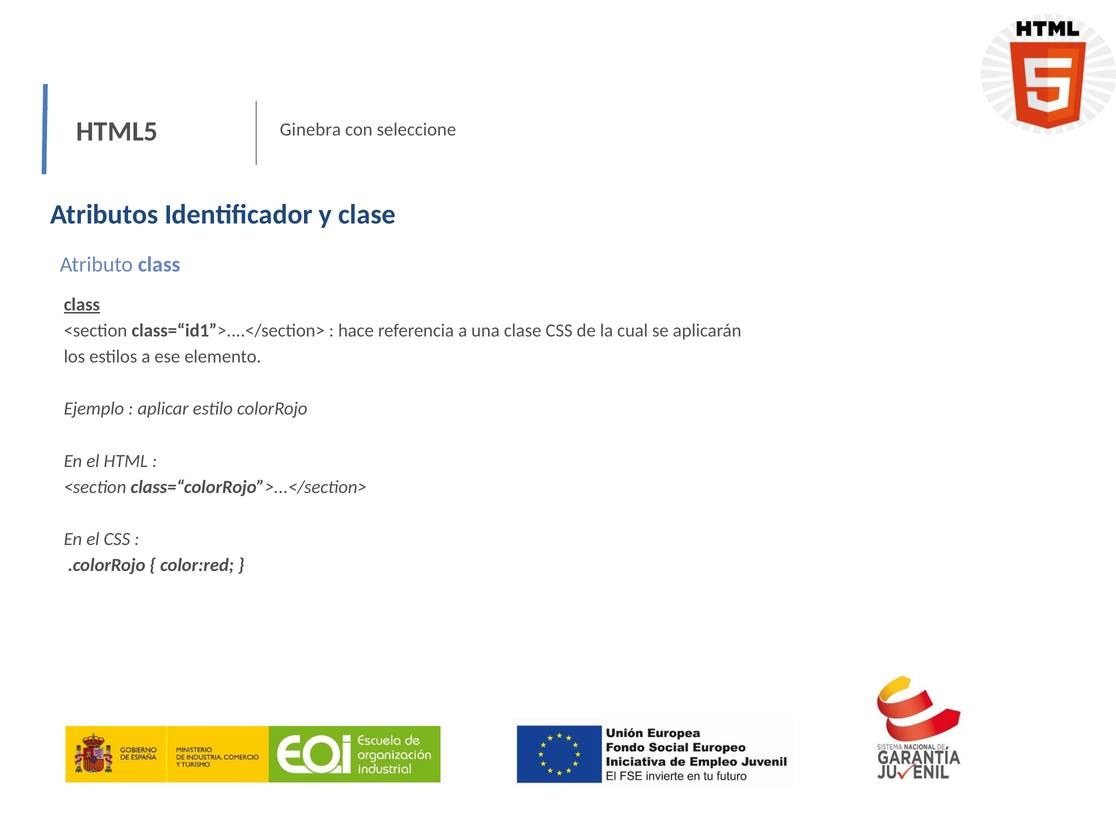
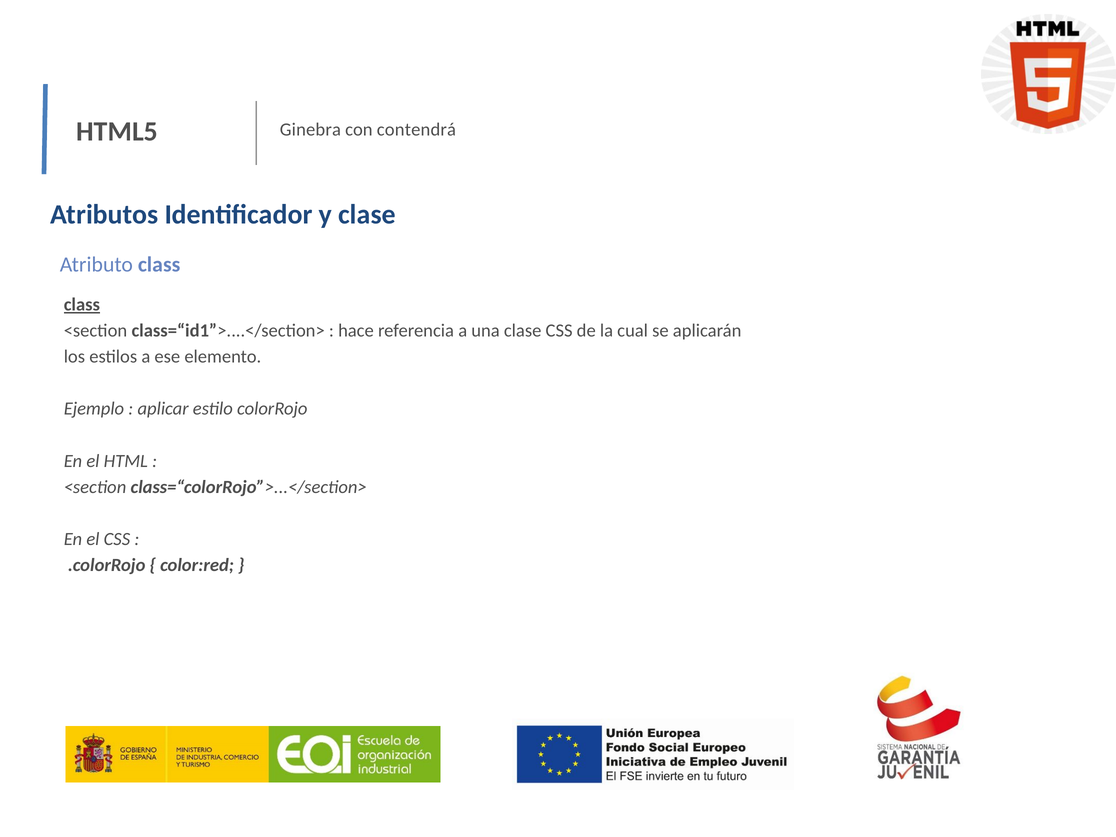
seleccione: seleccione -> contendrá (416, 130)
